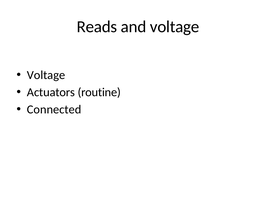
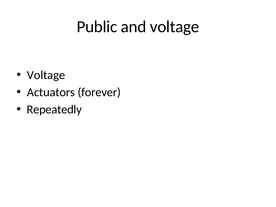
Reads: Reads -> Public (97, 27)
routine: routine -> forever (99, 92)
Connected: Connected -> Repeatedly (54, 109)
